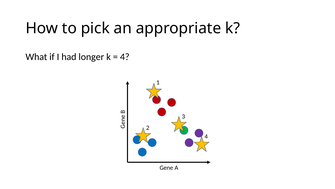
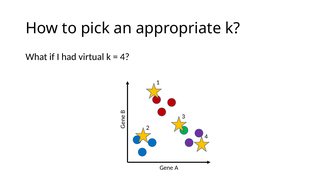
longer: longer -> virtual (91, 57)
